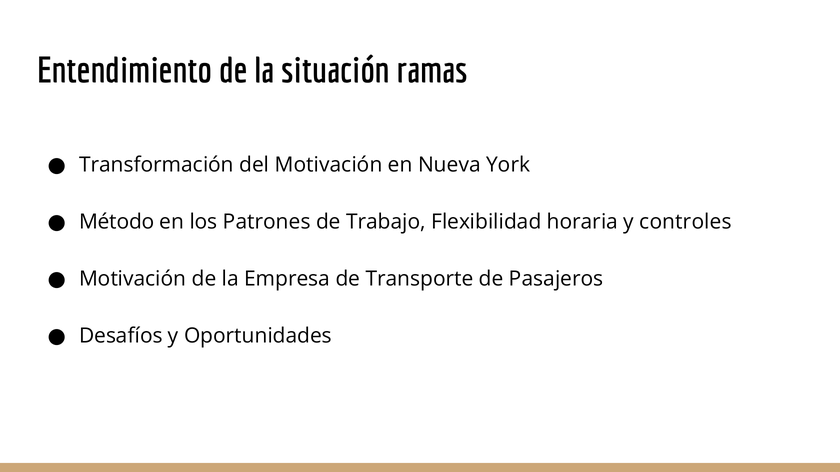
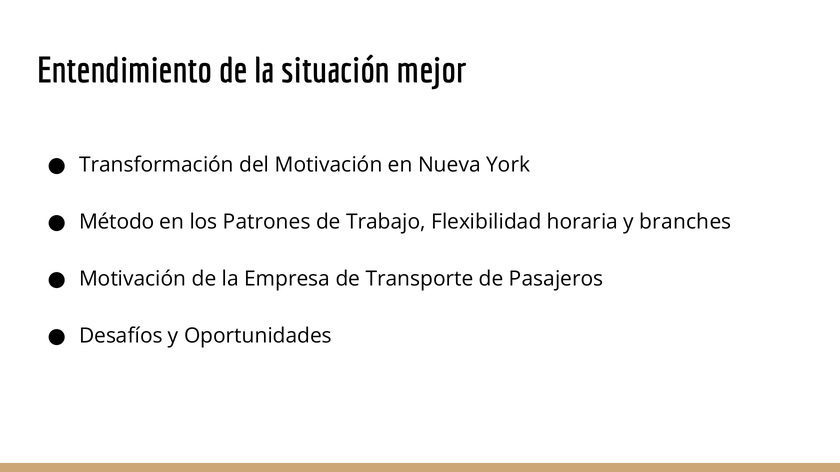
ramas: ramas -> mejor (432, 71)
controles: controles -> branches (685, 222)
